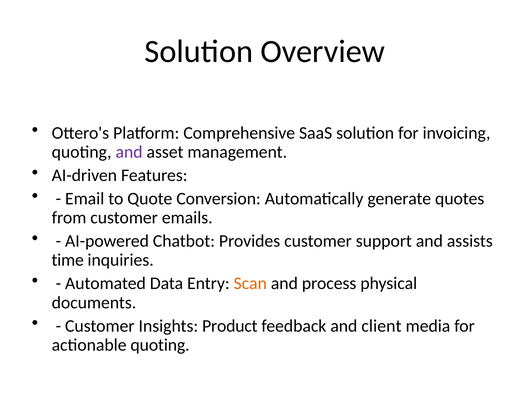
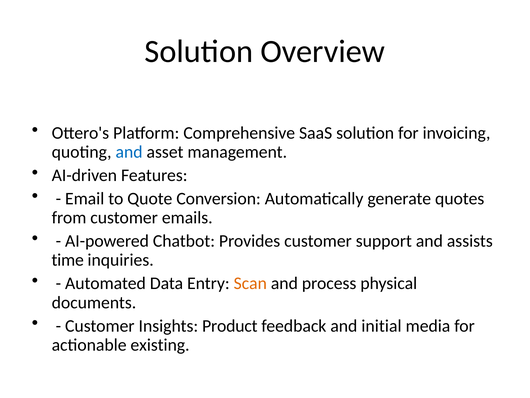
and colour: purple -> blue (129, 152)
client: client -> initial (381, 326)
actionable quoting: quoting -> existing (160, 345)
